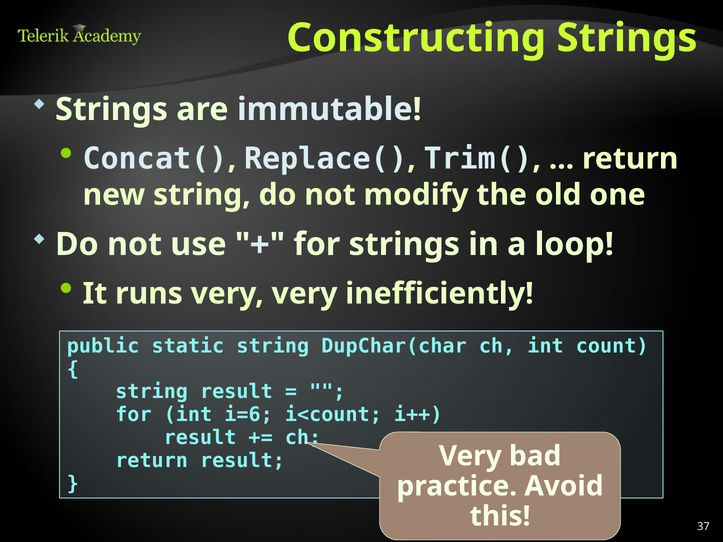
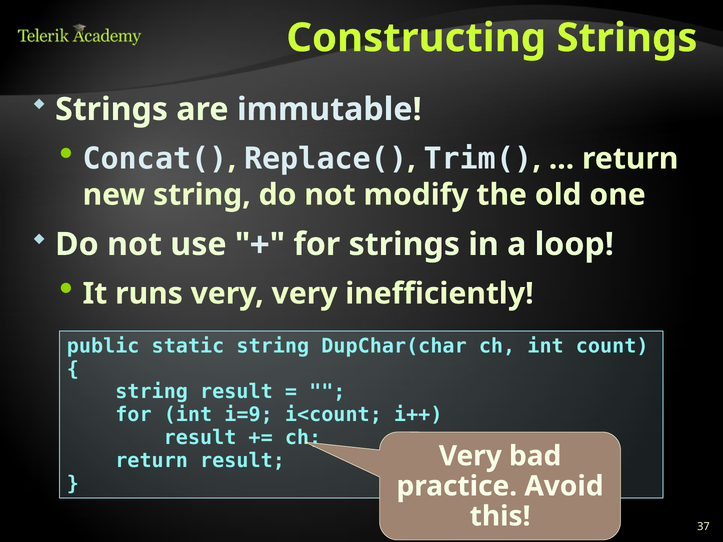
i=6: i=6 -> i=9 (249, 415)
